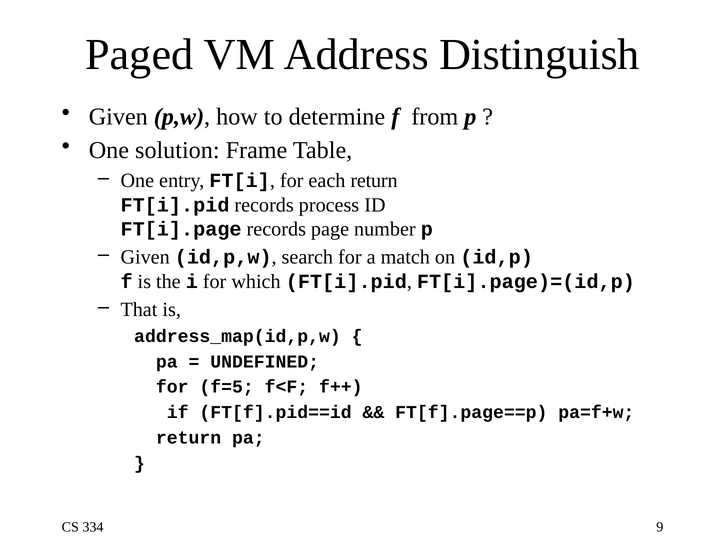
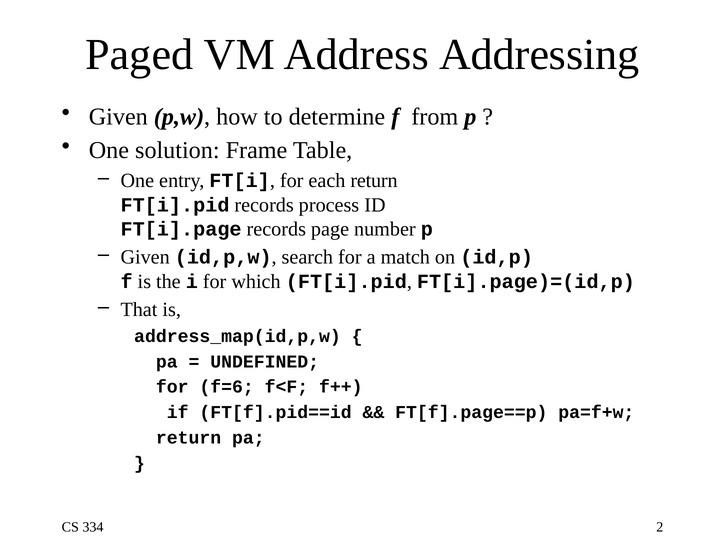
Distinguish: Distinguish -> Addressing (539, 54)
f=5: f=5 -> f=6 (227, 387)
9: 9 -> 2 (660, 527)
